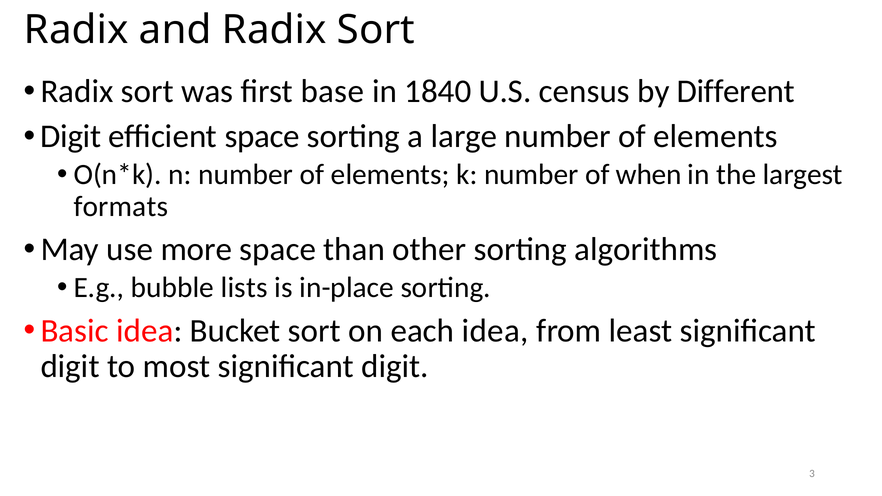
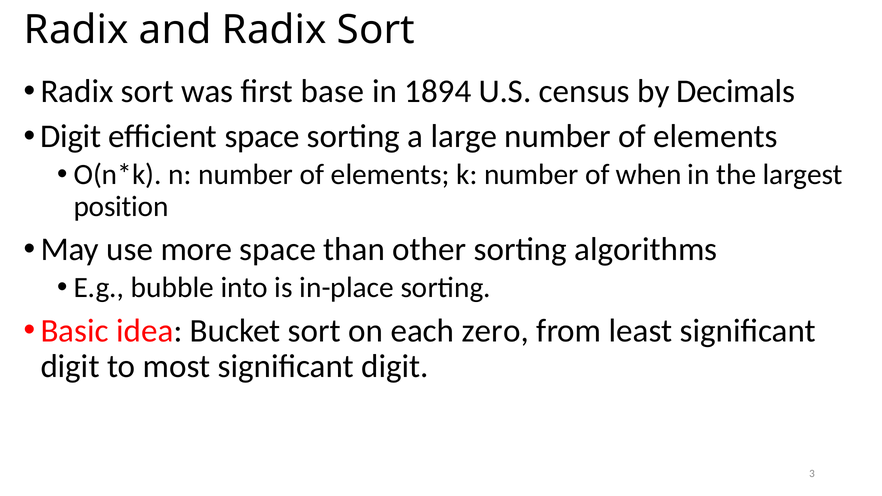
1840: 1840 -> 1894 (438, 91)
Different: Different -> Decimals (736, 91)
formats: formats -> position (121, 207)
lists: lists -> into (244, 288)
each idea: idea -> zero (495, 331)
